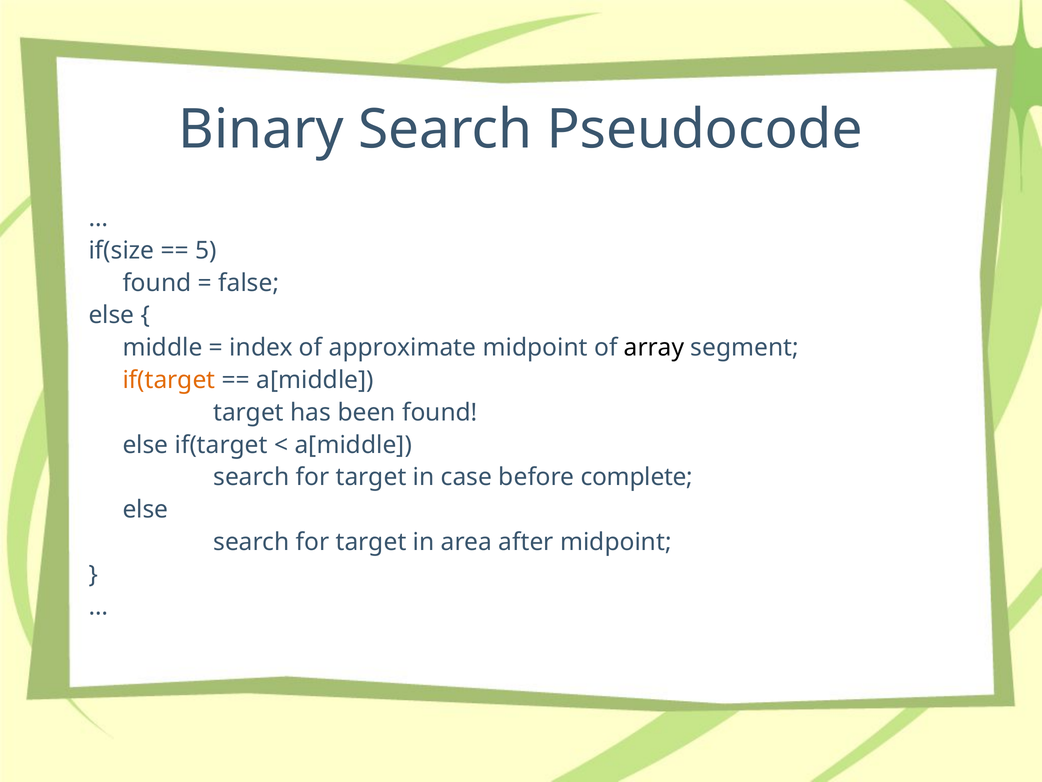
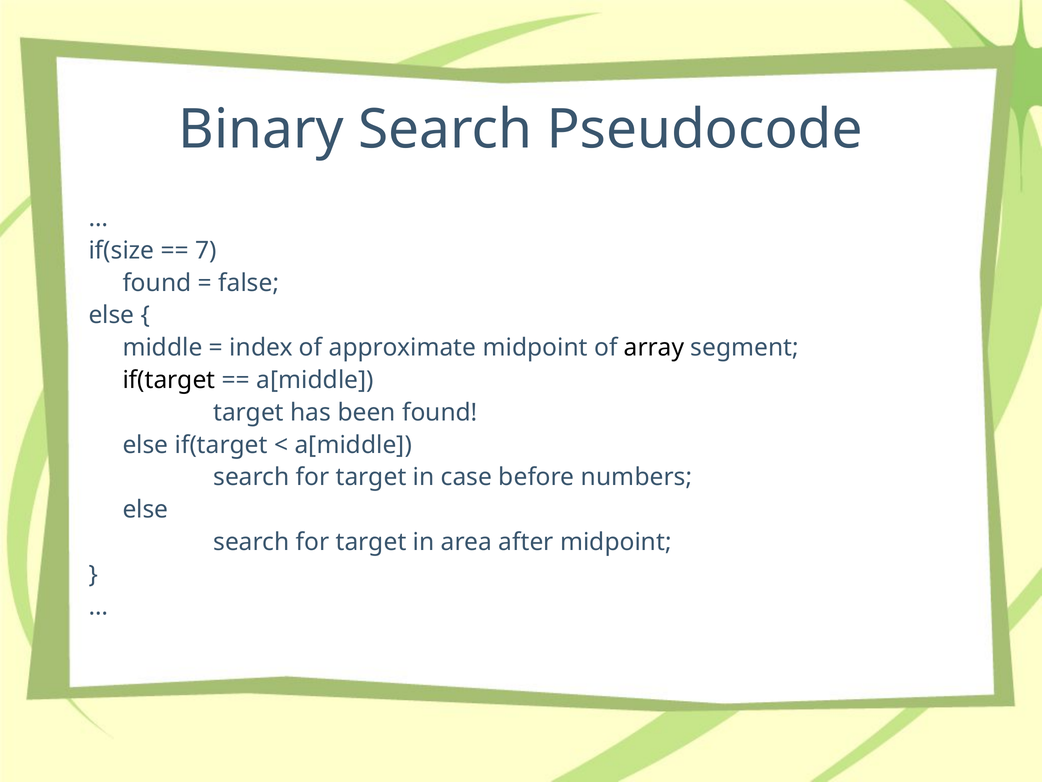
5: 5 -> 7 (206, 250)
if(target colour: orange -> black (169, 380)
complete: complete -> numbers (637, 477)
